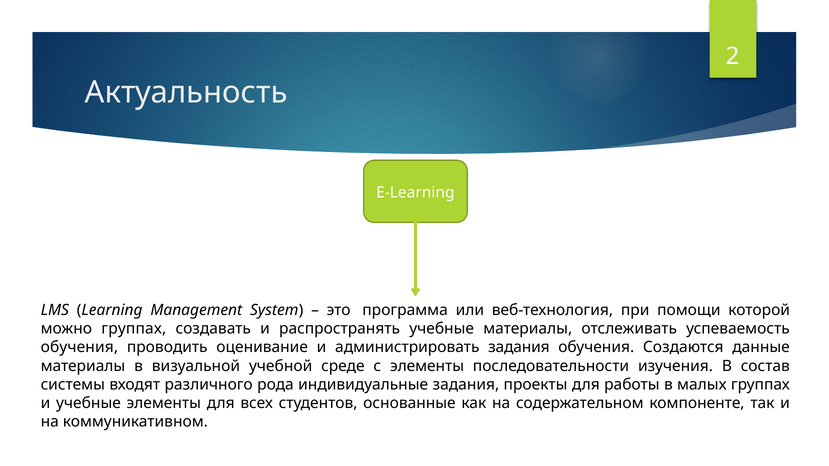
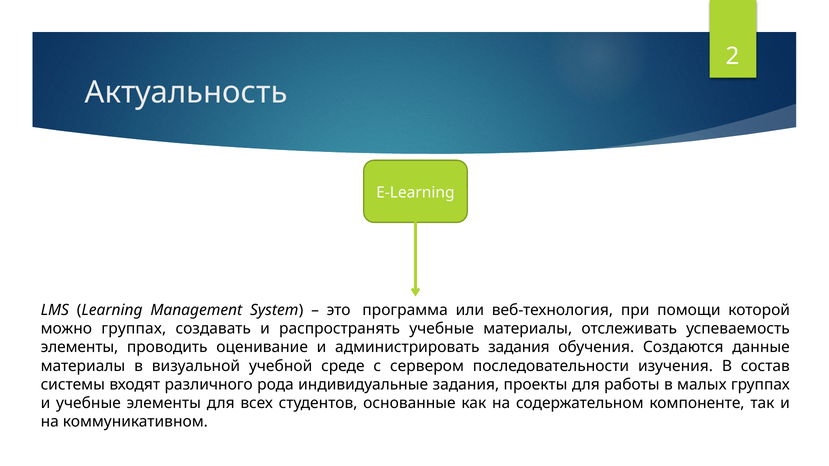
обучения: обучения -> элементы (79, 348)
с элементы: элементы -> сервером (427, 366)
